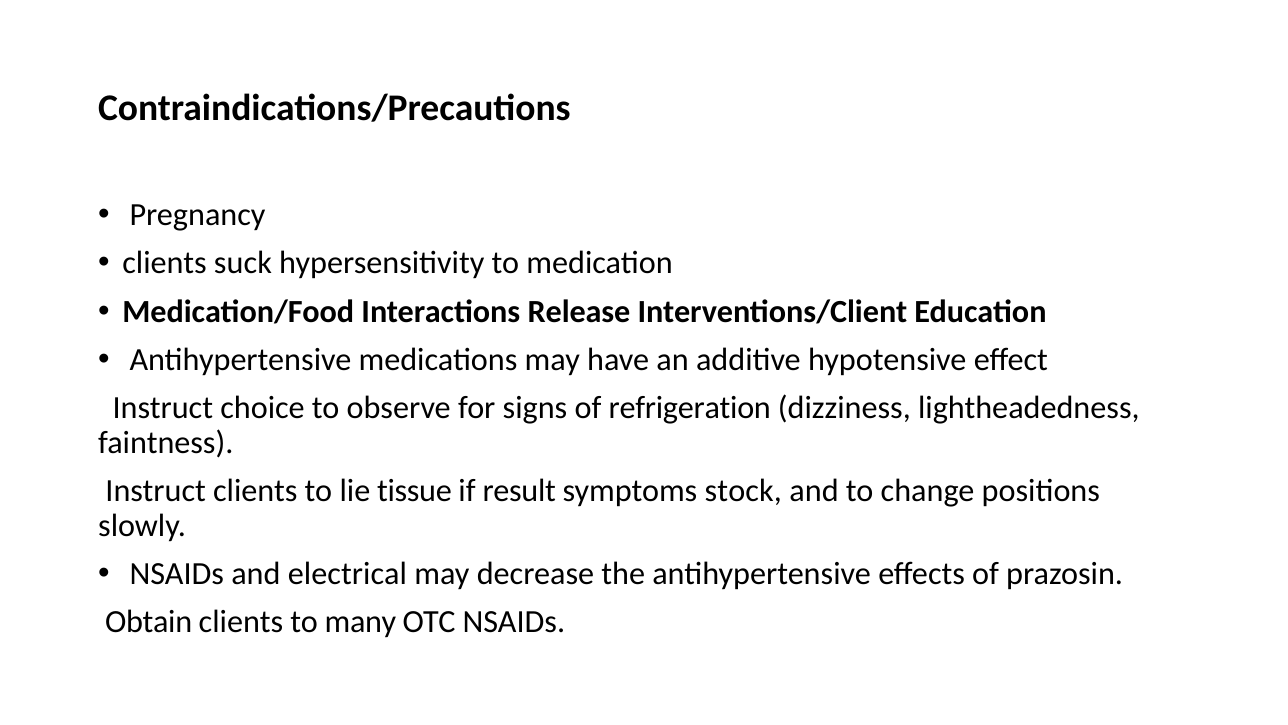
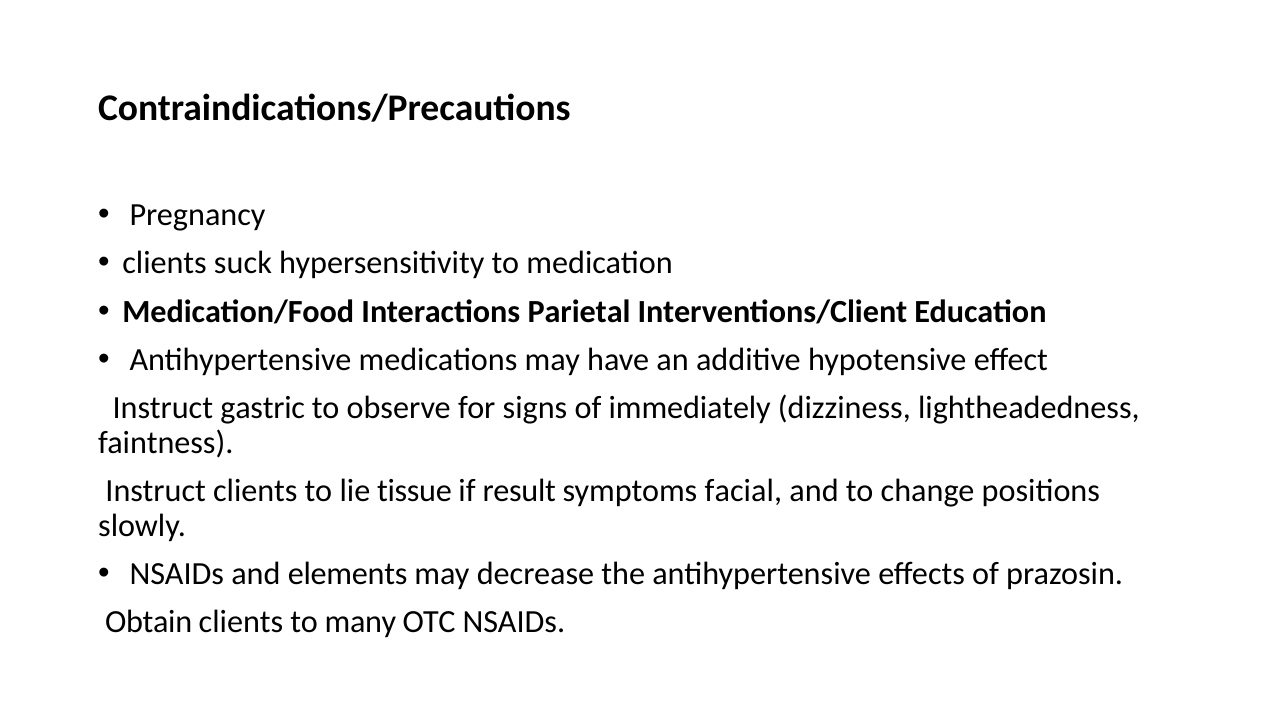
Release: Release -> Parietal (579, 311)
choice: choice -> gastric (263, 408)
refrigeration: refrigeration -> immediately (690, 408)
stock: stock -> facial (743, 491)
electrical: electrical -> elements (348, 574)
